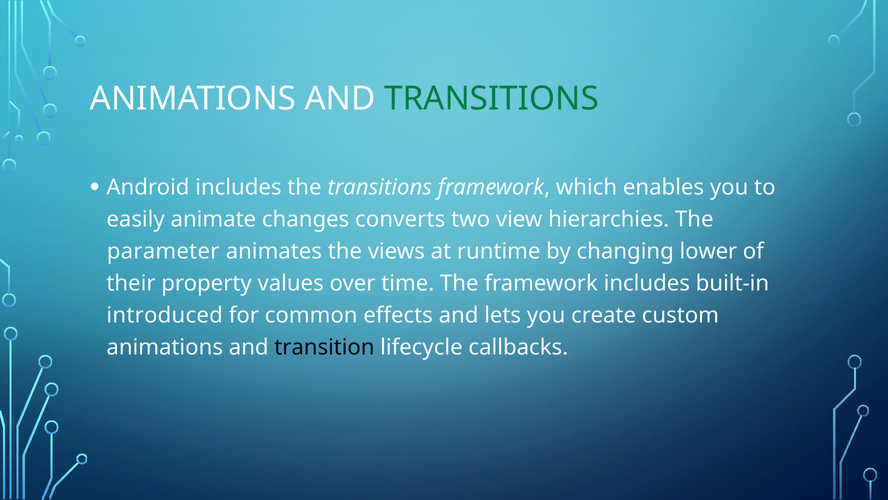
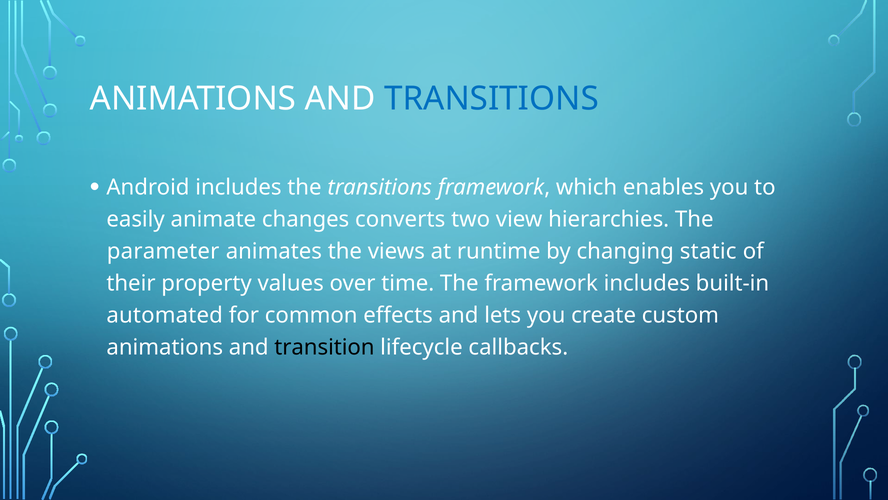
TRANSITIONS colour: green -> blue (492, 99)
lower: lower -> static (708, 251)
introduced: introduced -> automated (165, 315)
